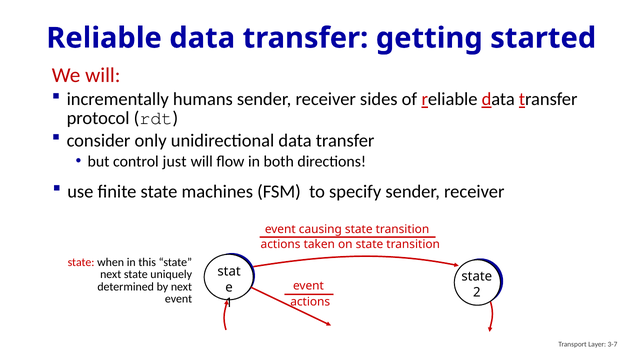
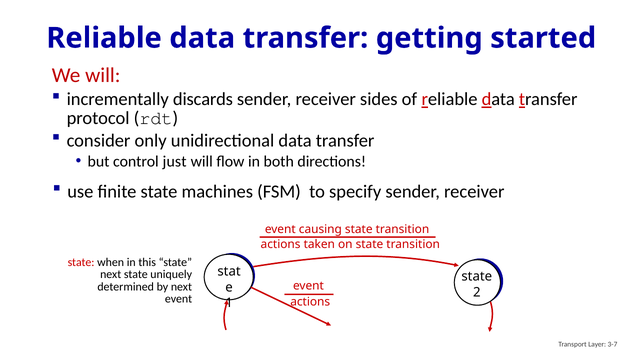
humans: humans -> discards (203, 100)
